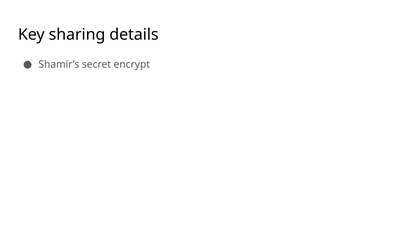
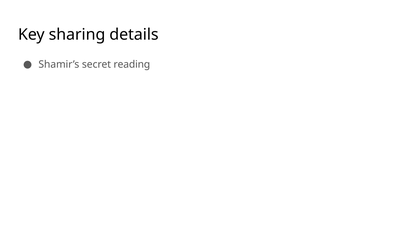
encrypt: encrypt -> reading (132, 64)
